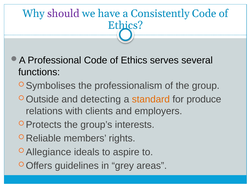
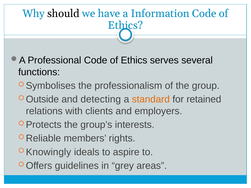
should colour: purple -> black (63, 14)
Consistently: Consistently -> Information (160, 14)
produce: produce -> retained (204, 99)
Allegiance: Allegiance -> Knowingly (49, 152)
